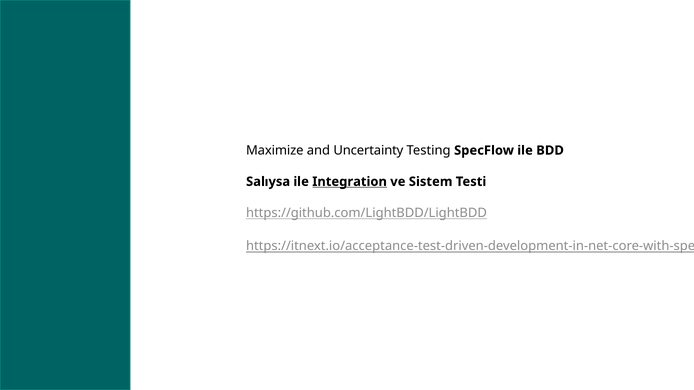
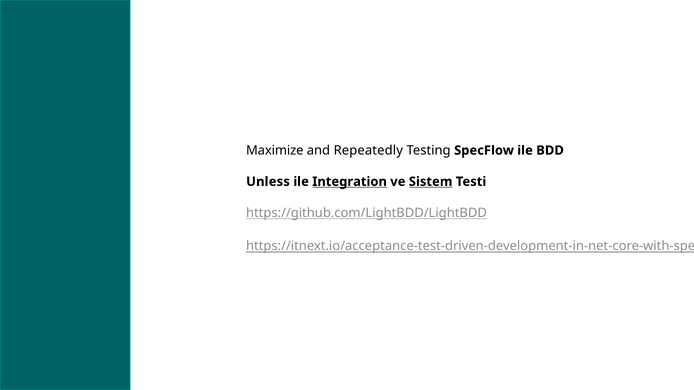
Uncertainty: Uncertainty -> Repeatedly (368, 151)
Salıysa: Salıysa -> Unless (268, 182)
Sistem underline: none -> present (431, 182)
